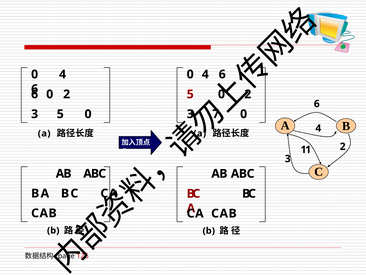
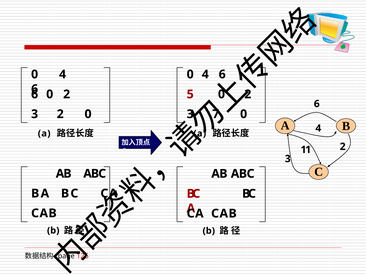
3 5: 5 -> 2 (60, 114)
